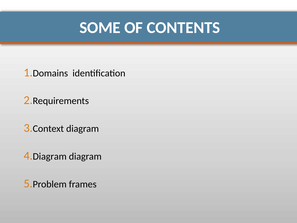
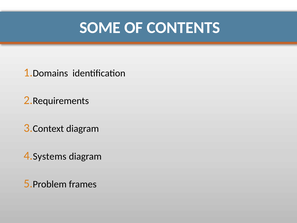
Diagram: Diagram -> Systems (50, 156)
